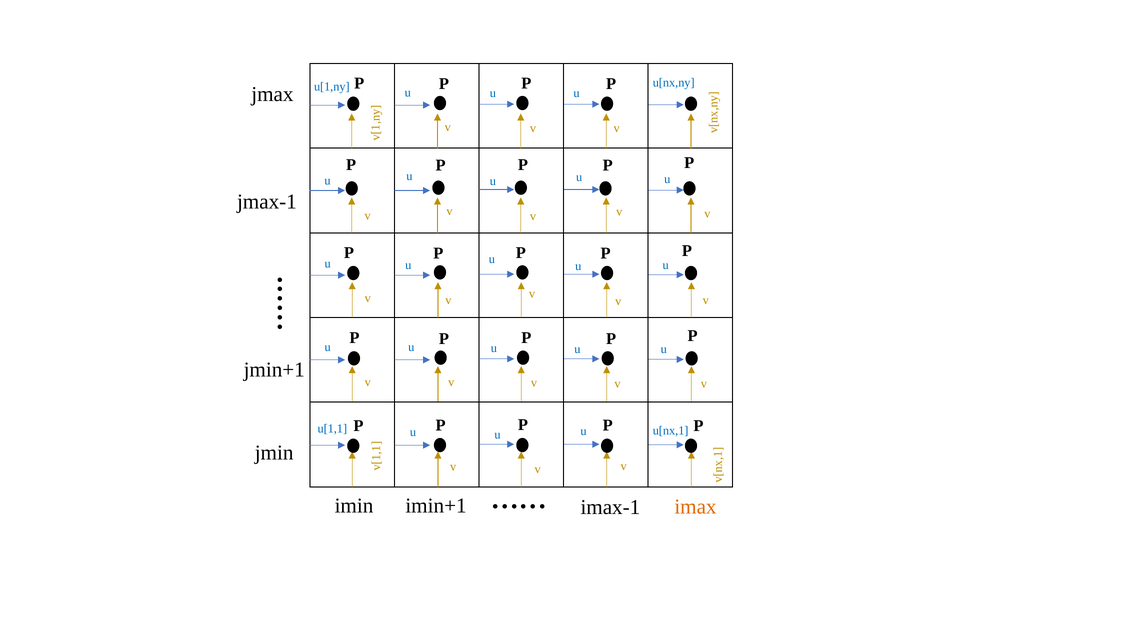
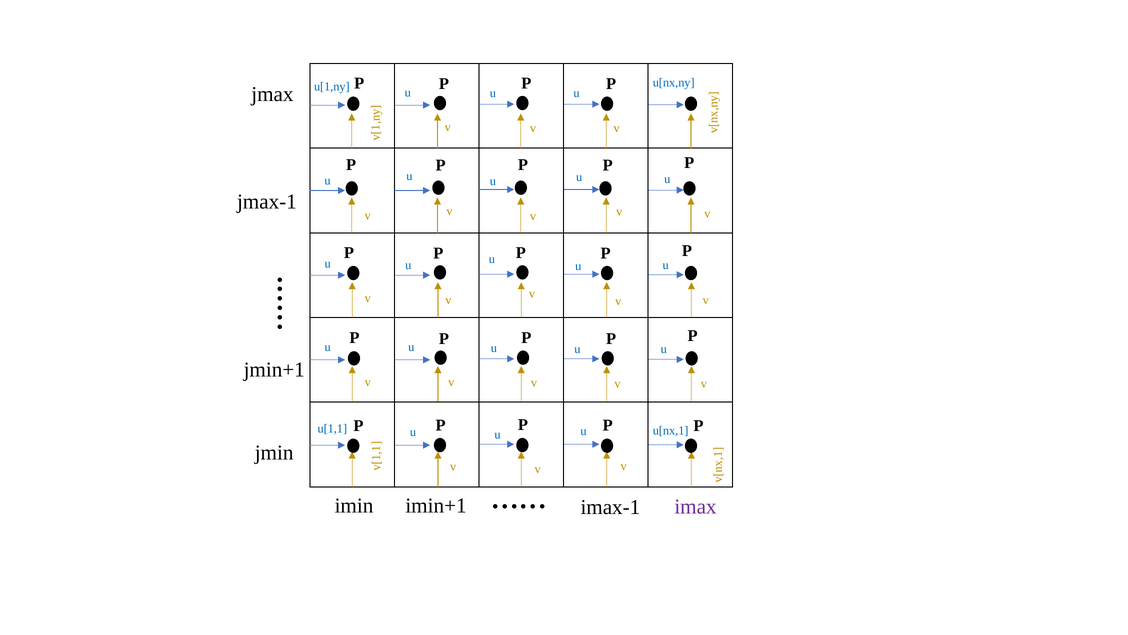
imax colour: orange -> purple (695, 506)
